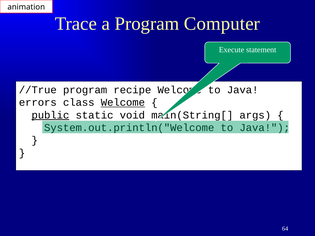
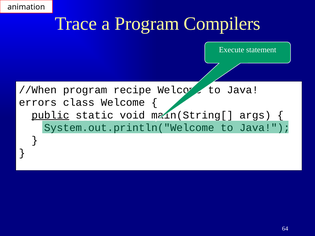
Computer: Computer -> Compilers (222, 24)
//True: //True -> //When (38, 90)
Welcome underline: present -> none (123, 103)
